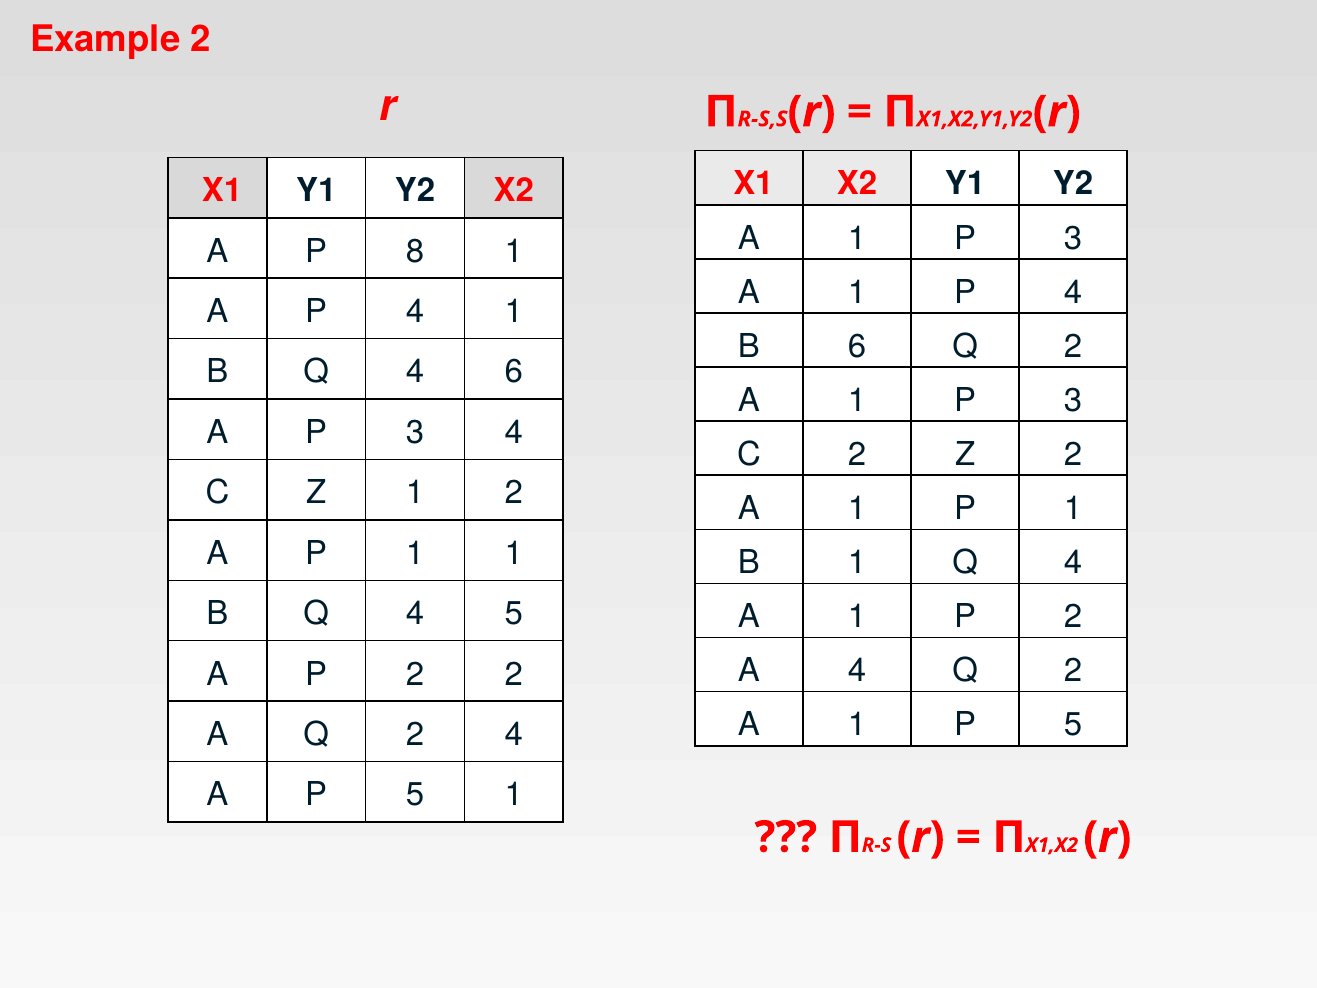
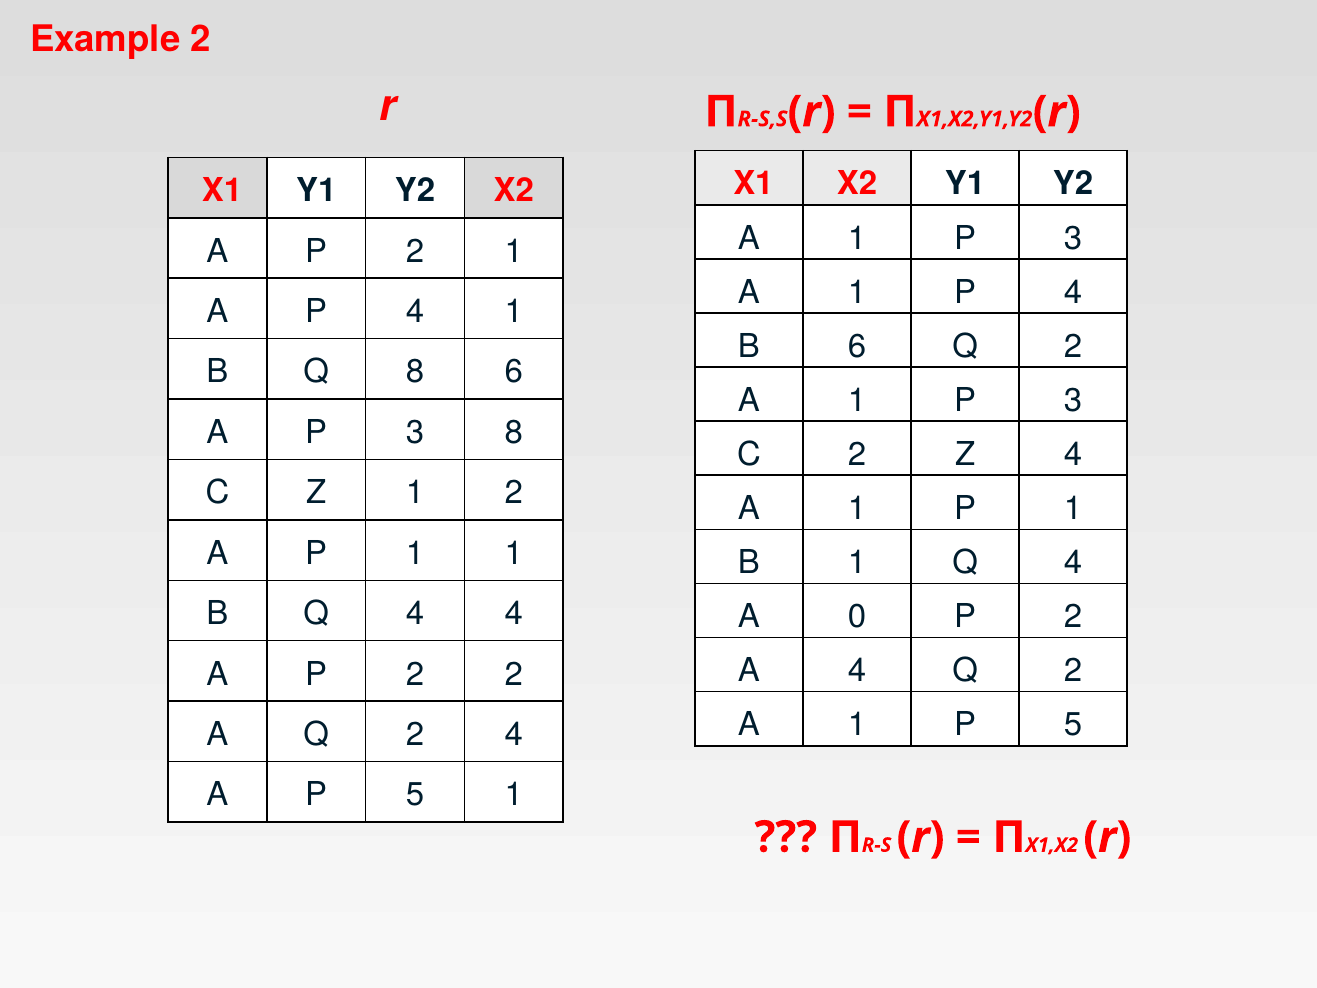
8: 8 -> 2 (415, 251)
4: 4 -> 8 (415, 372)
3 4: 4 -> 8 (514, 432)
Z 2: 2 -> 4 (1073, 455)
4 5: 5 -> 4 (514, 614)
1: 1 -> 0 (857, 617)
